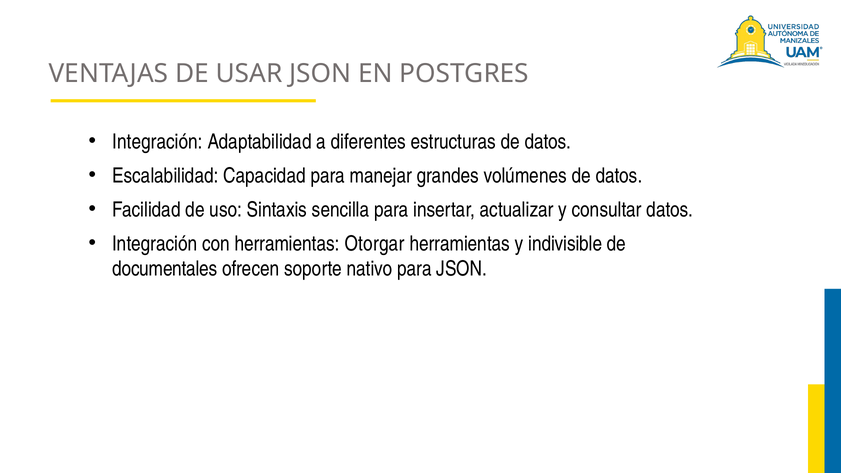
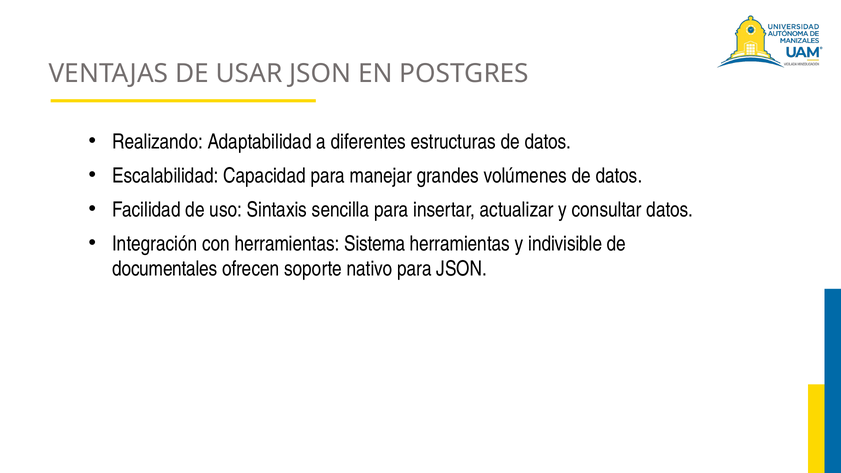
Integración: Integración -> Realizando (158, 142)
Otorgar: Otorgar -> Sistema (375, 244)
